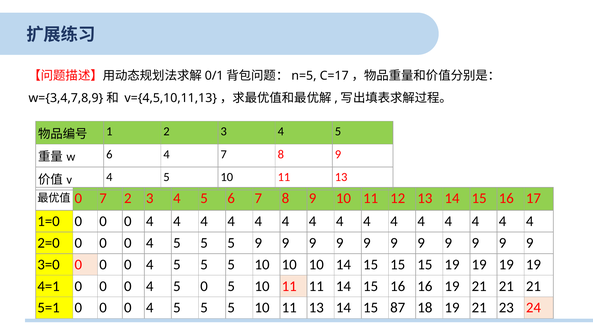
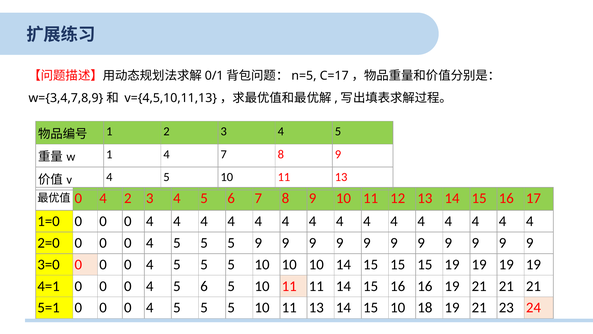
6: 6 -> 1 (109, 154)
7: 7 -> 4 (103, 198)
0 4 5 0: 0 -> 6 (204, 286)
15 87: 87 -> 10 (398, 307)
